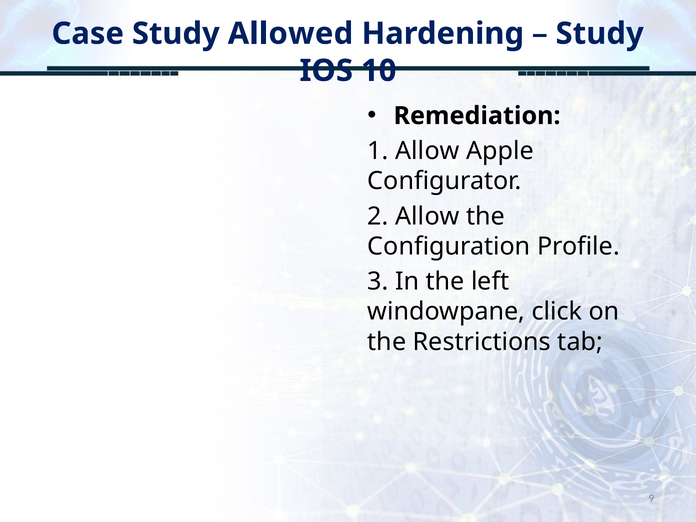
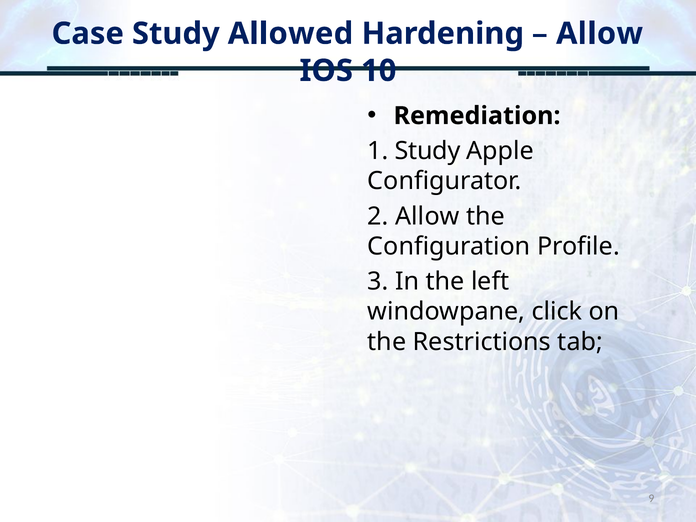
Study: Study -> Allow (600, 34)
1 Allow: Allow -> Study (428, 151)
